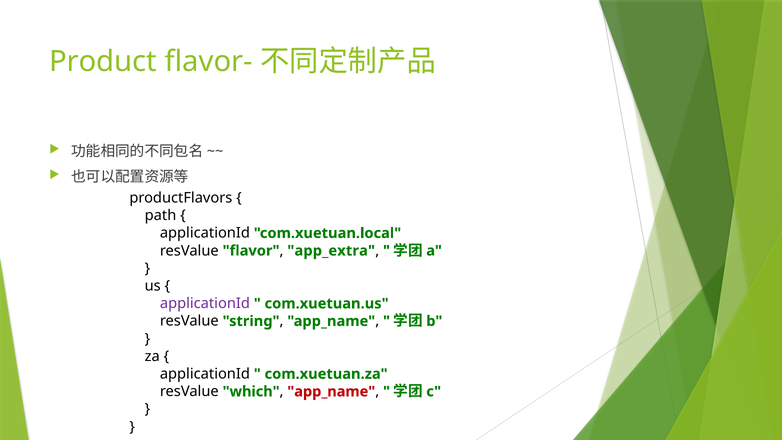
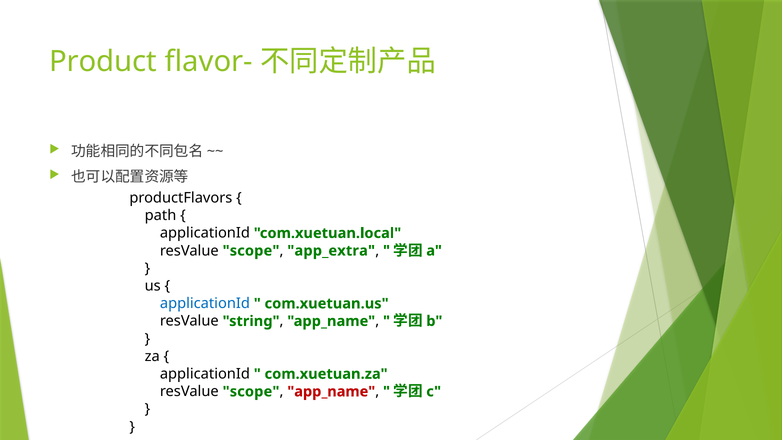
flavor: flavor -> scope (251, 251)
applicationId colour: purple -> blue (205, 303)
which: which -> scope (251, 391)
